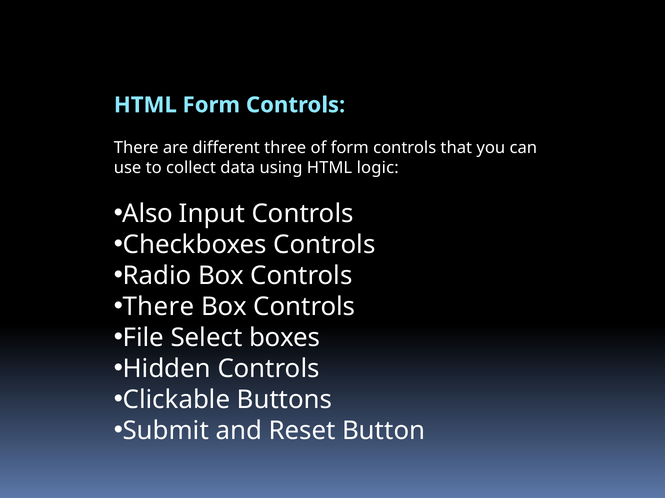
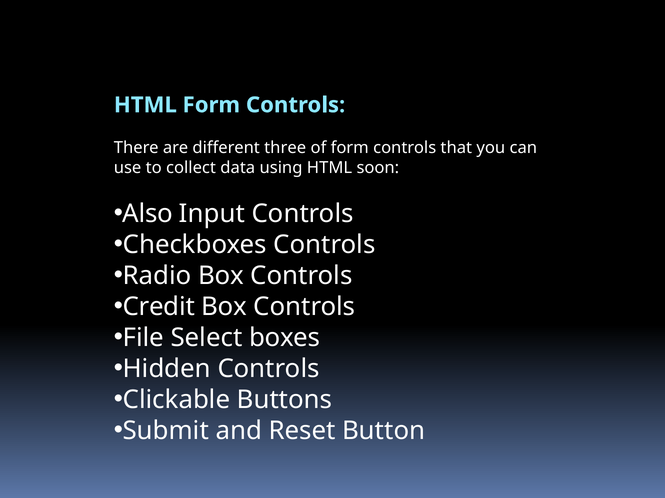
logic: logic -> soon (378, 168)
There: There -> Credit (159, 307)
